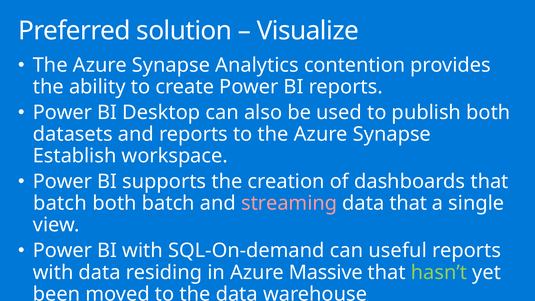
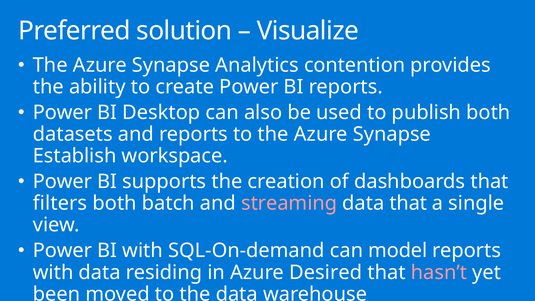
batch: batch -> filters (60, 203)
useful: useful -> model (398, 251)
Massive: Massive -> Desired (326, 272)
hasn’t colour: light green -> pink (439, 272)
